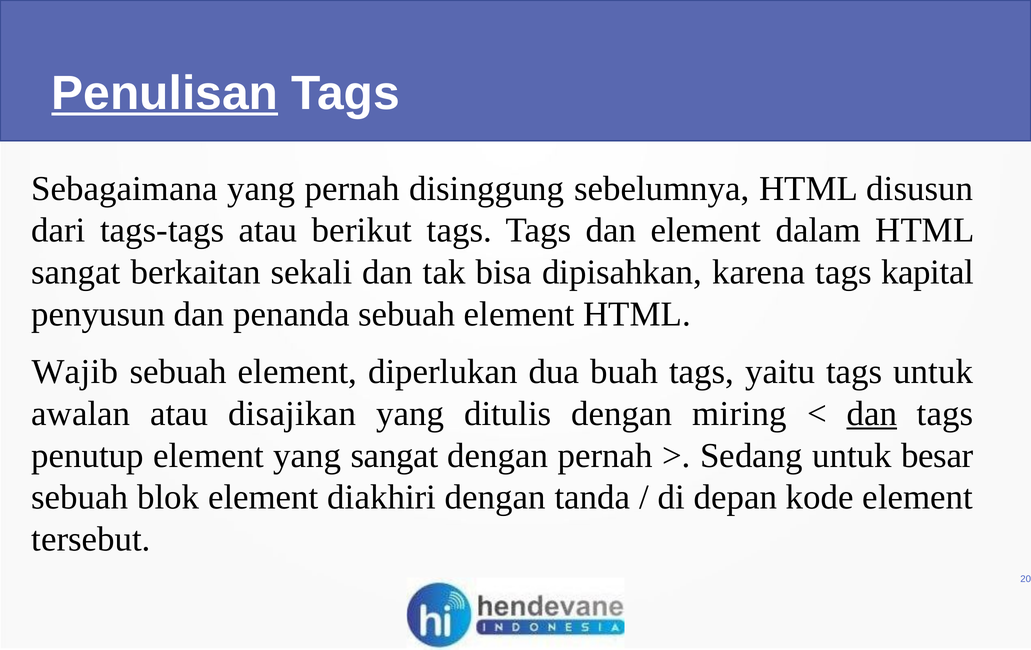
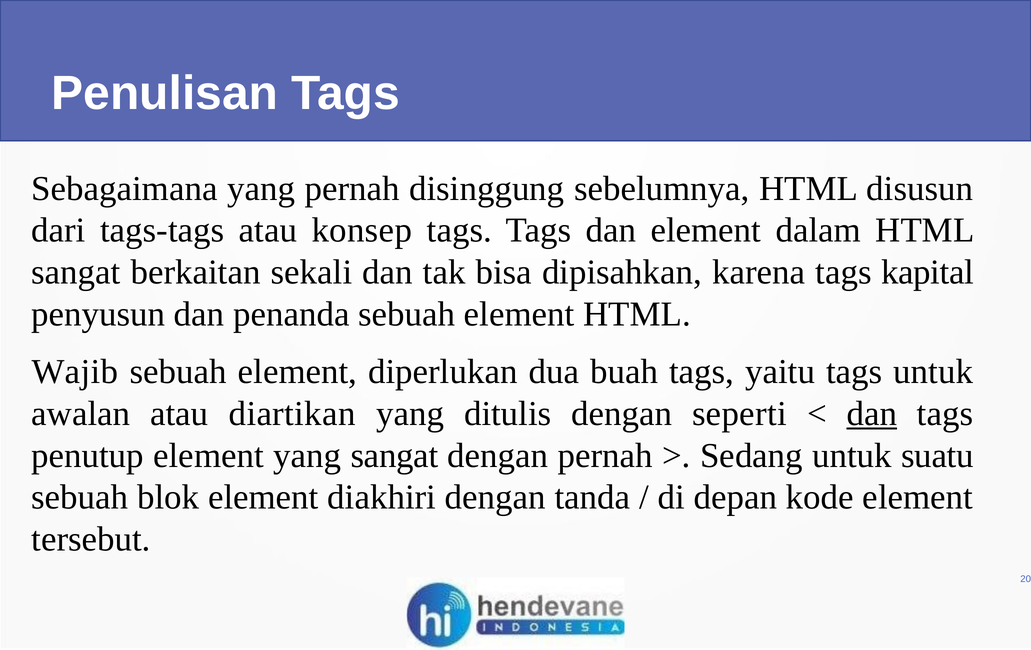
Penulisan underline: present -> none (165, 93)
berikut: berikut -> konsep (362, 230)
disajikan: disajikan -> diartikan (292, 413)
miring: miring -> seperti (739, 413)
besar: besar -> suatu (937, 455)
